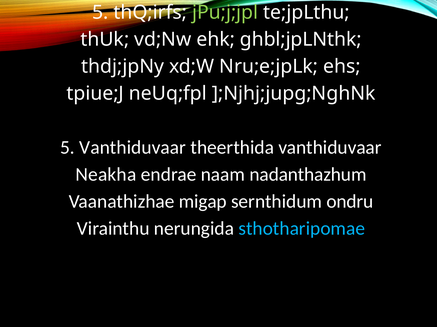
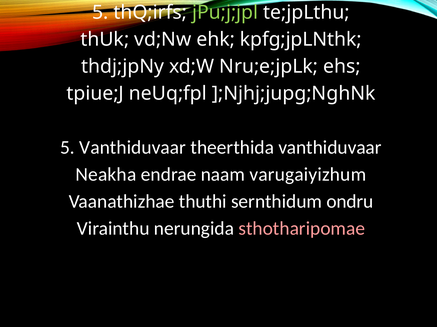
ghbl;jpLNthk: ghbl;jpLNthk -> kpfg;jpLNthk (301, 40)
nadanthazhum: nadanthazhum -> varugaiyizhum (308, 175)
migap: migap -> thuthi (203, 202)
sthotharipomae colour: light blue -> pink (302, 229)
